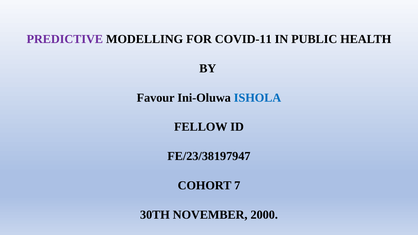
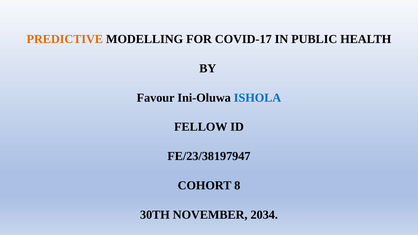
PREDICTIVE colour: purple -> orange (65, 39)
COVID-11: COVID-11 -> COVID-17 (243, 39)
7: 7 -> 8 (237, 186)
2000: 2000 -> 2034 (264, 215)
